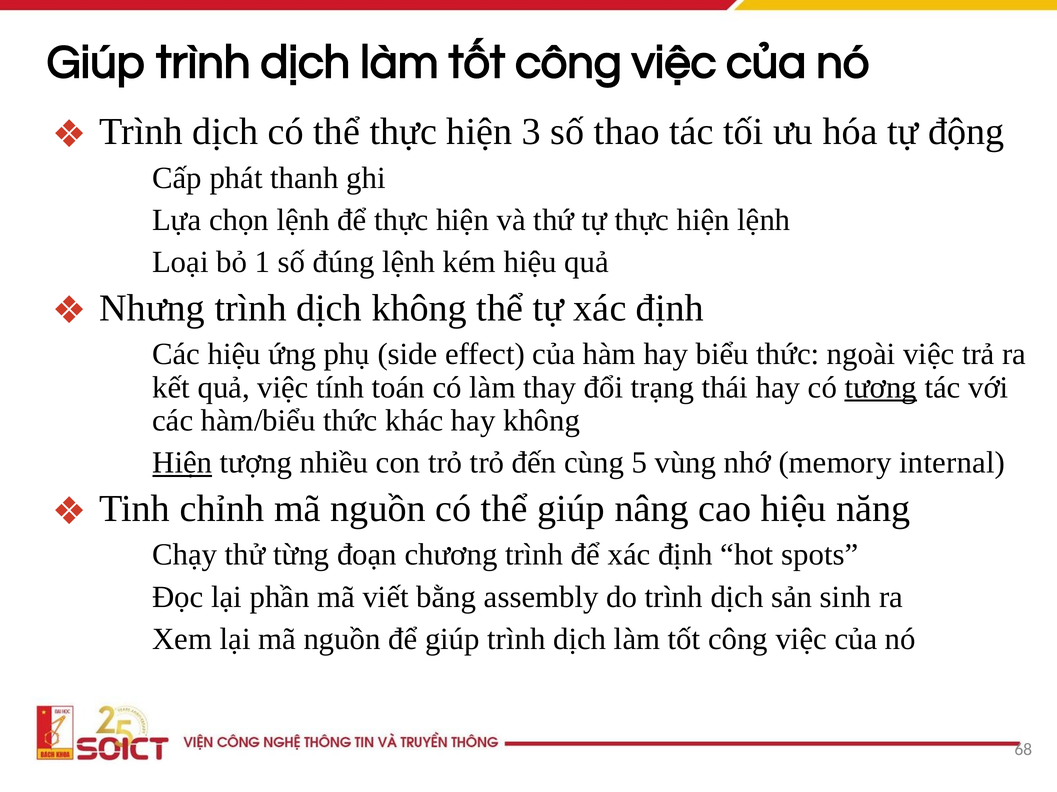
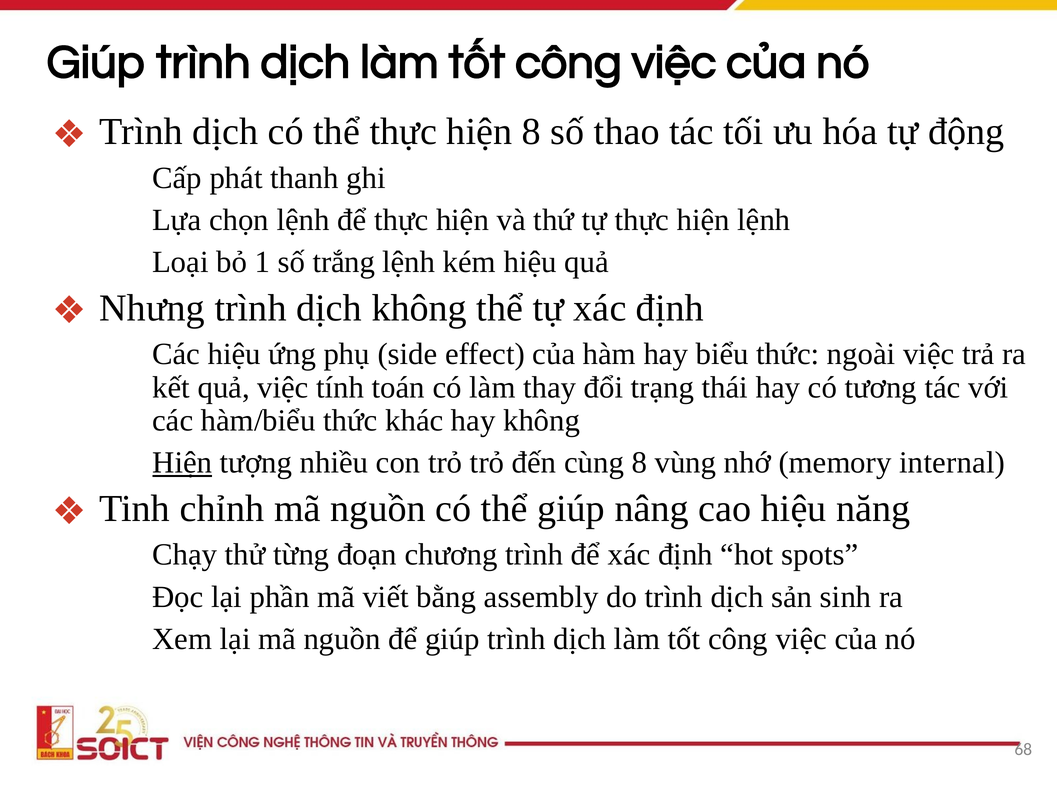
hiện 3: 3 -> 8 (531, 132)
đúng: đúng -> trắng (344, 262)
tương underline: present -> none (881, 388)
cùng 5: 5 -> 8 (639, 463)
